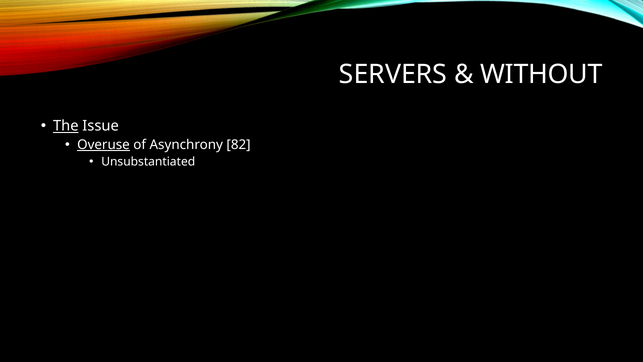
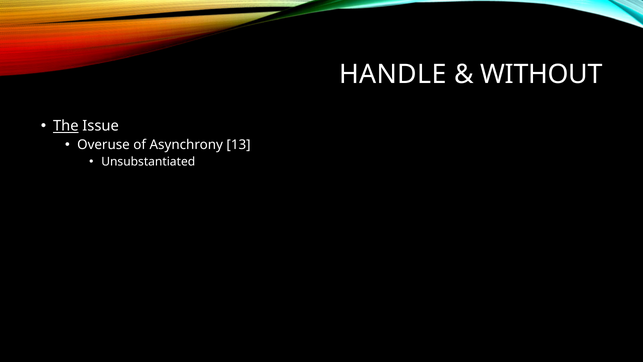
SERVERS: SERVERS -> HANDLE (393, 74)
Overuse underline: present -> none (103, 145)
82: 82 -> 13 (239, 145)
